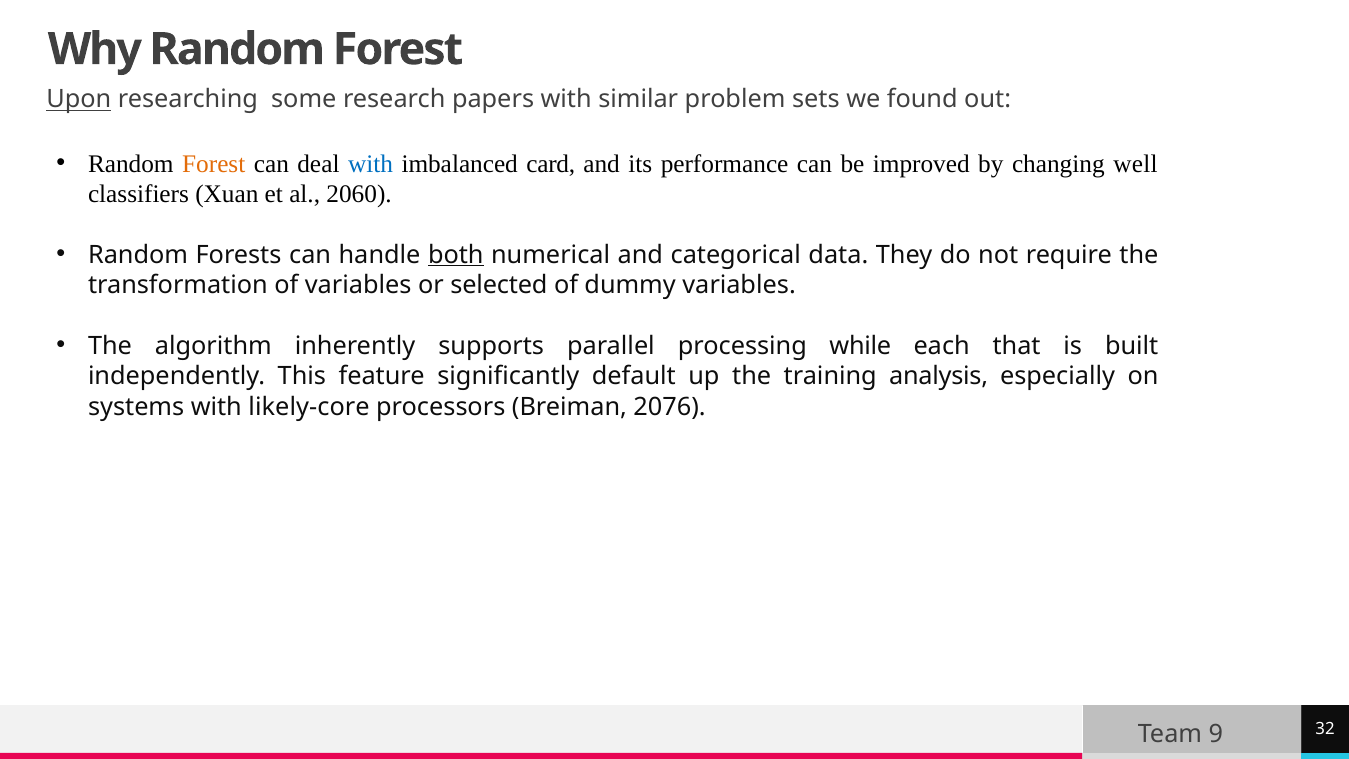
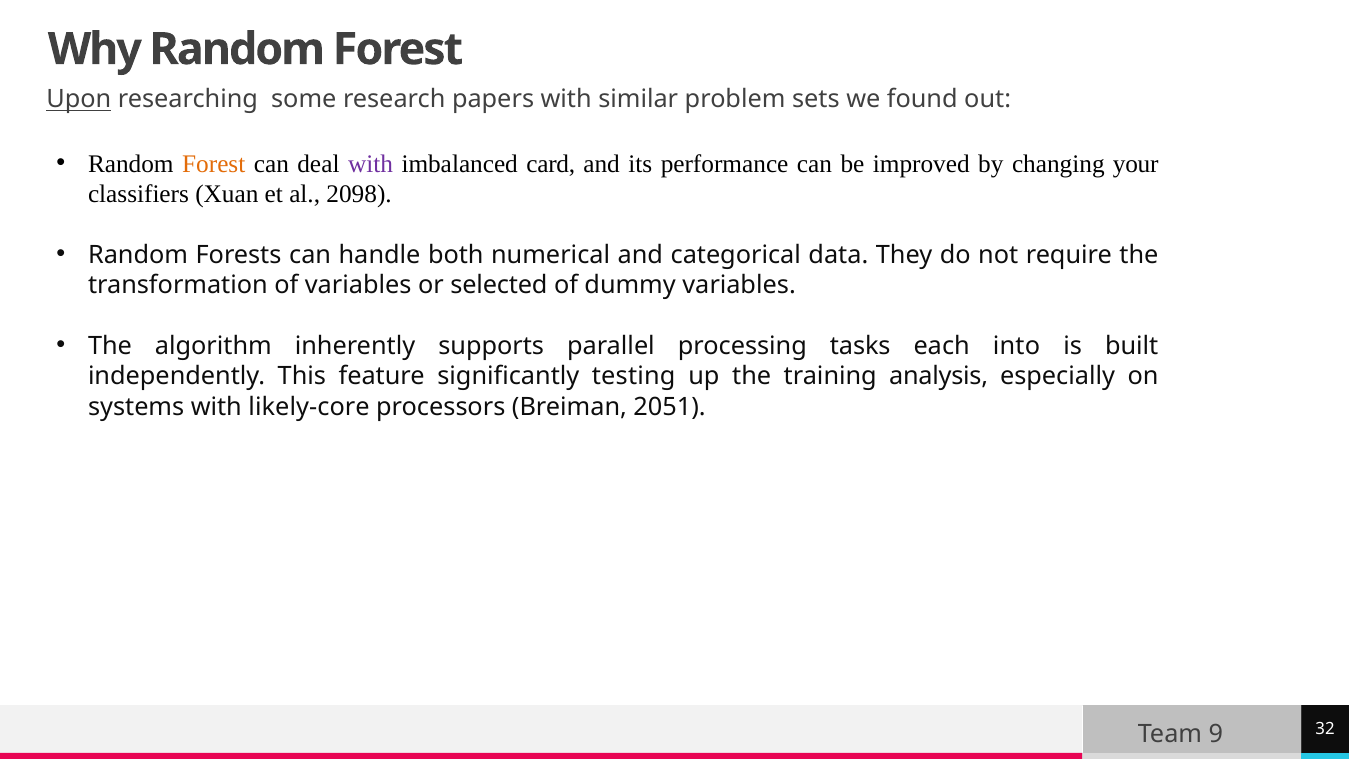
with colour: blue -> purple (370, 164)
well: well -> your (1136, 164)
2060: 2060 -> 2098 (359, 194)
both underline: present -> none (456, 255)
while: while -> tasks (860, 346)
that: that -> into (1016, 346)
default: default -> testing (634, 376)
2076: 2076 -> 2051 (670, 407)
